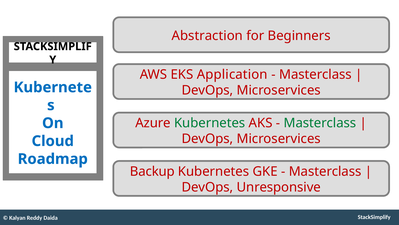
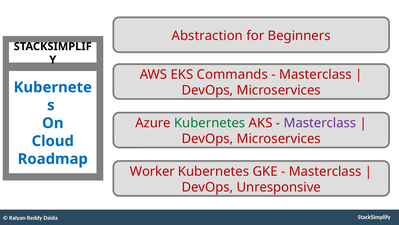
Application: Application -> Commands (232, 74)
Masterclass colour: green -> purple (320, 123)
Backup: Backup -> Worker (152, 171)
